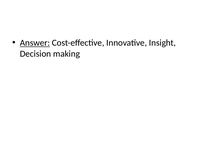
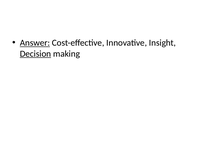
Decision underline: none -> present (35, 54)
